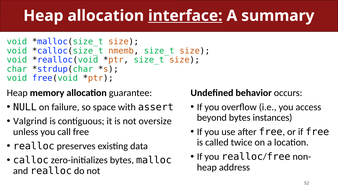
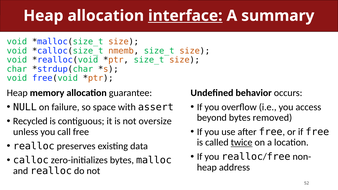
instances: instances -> removed (272, 118)
Valgrind: Valgrind -> Recycled (30, 121)
twice underline: none -> present (242, 143)
